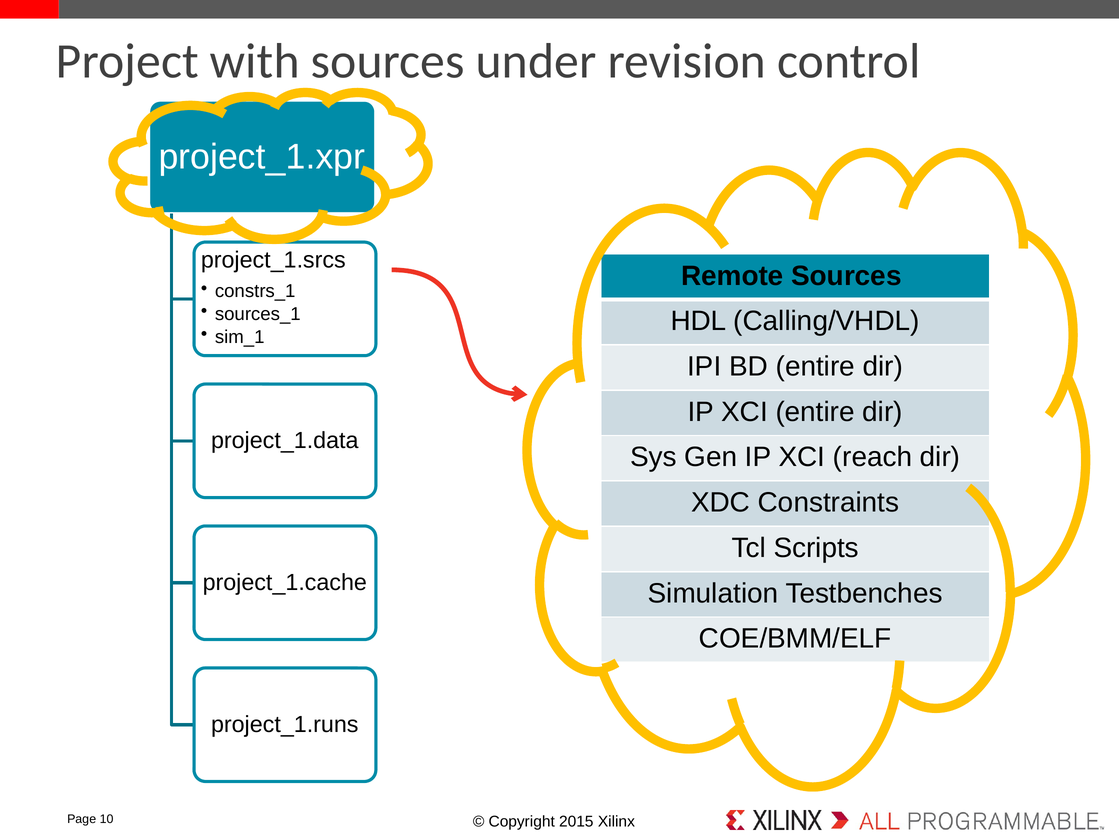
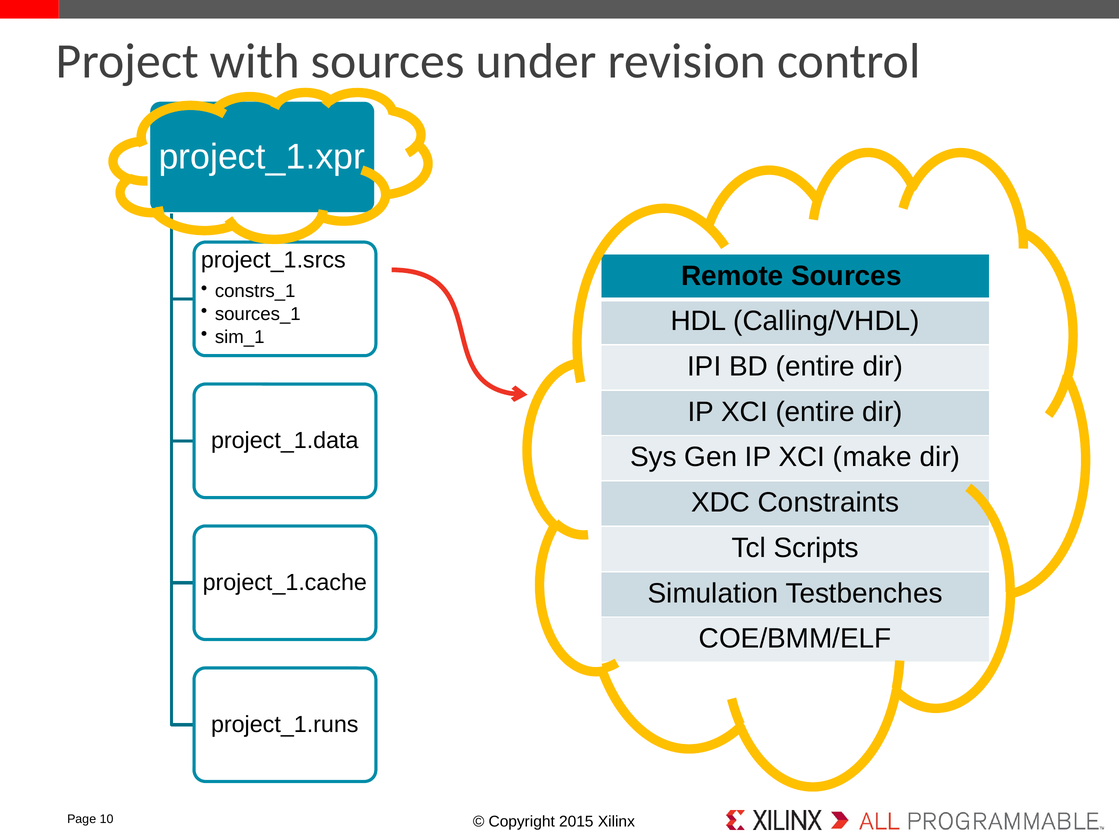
reach: reach -> make (872, 457)
